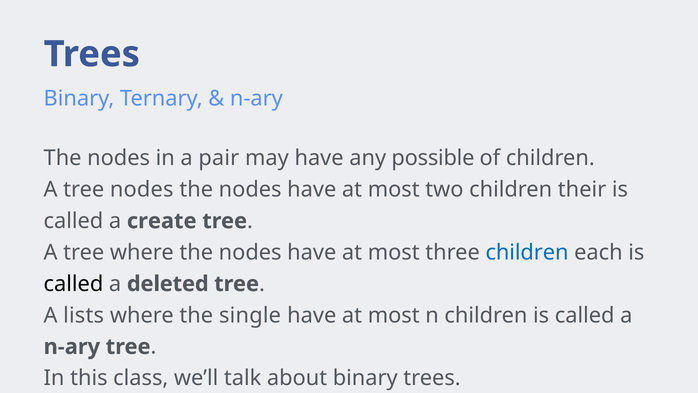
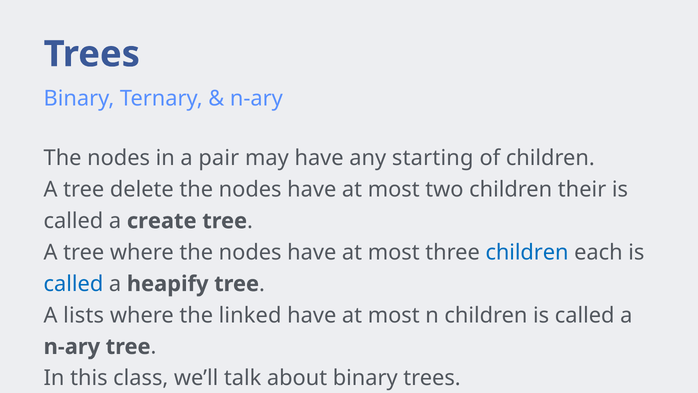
possible: possible -> starting (433, 158)
tree nodes: nodes -> delete (142, 189)
called colour: black -> blue (73, 284)
deleted: deleted -> heapify (168, 284)
single: single -> linked (250, 315)
